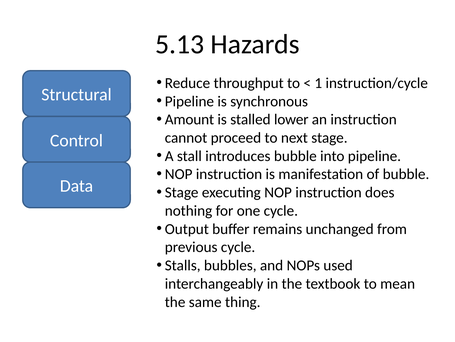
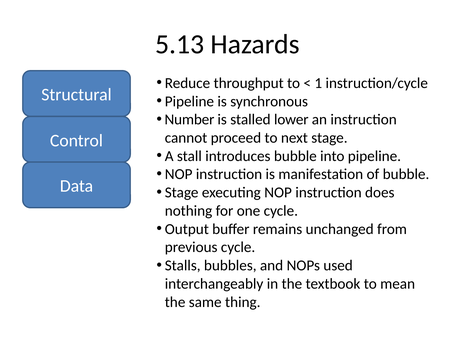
Amount: Amount -> Number (189, 119)
